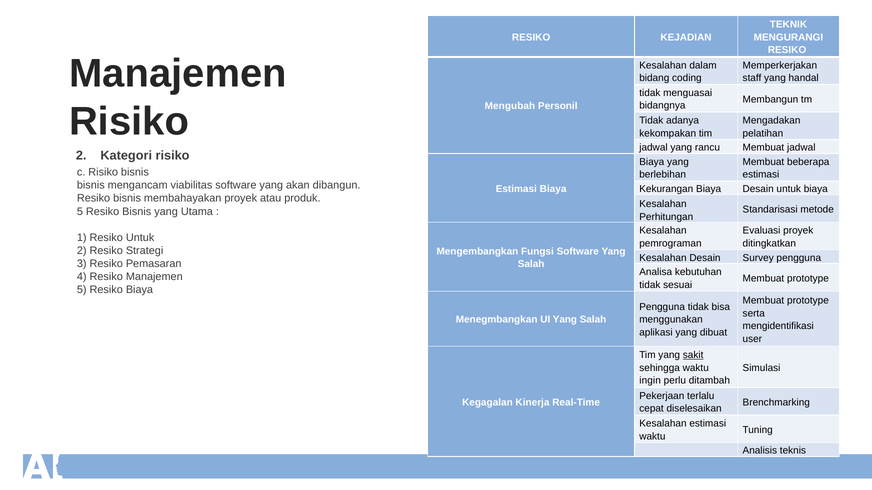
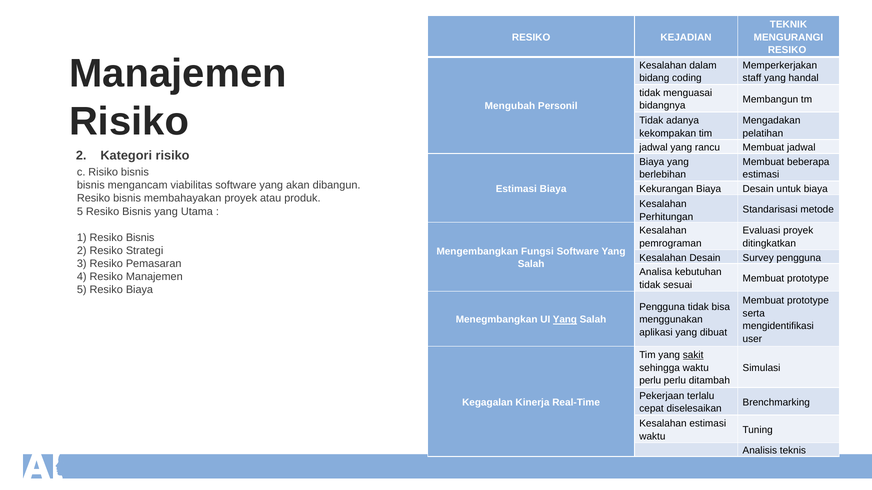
1 Resiko Untuk: Untuk -> Bisnis (140, 238)
Yang underline: none -> present (565, 320)
ingin: ingin -> perlu (650, 381)
